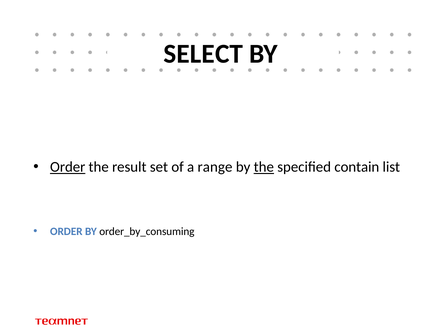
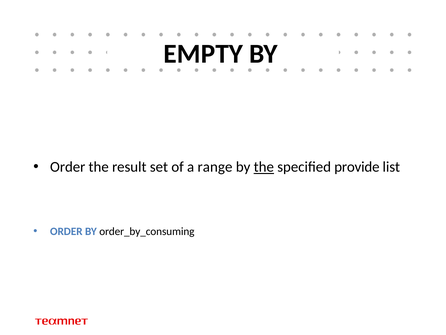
SELECT: SELECT -> EMPTY (203, 54)
Order underline: present -> none (68, 167)
contain: contain -> provide (357, 167)
